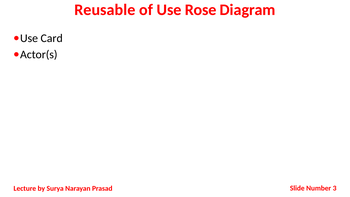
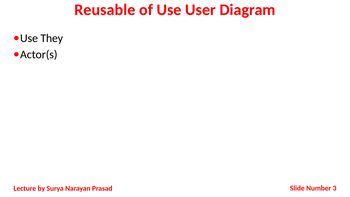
Rose: Rose -> User (201, 10)
Card: Card -> They (52, 38)
